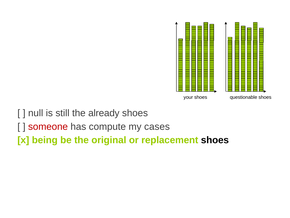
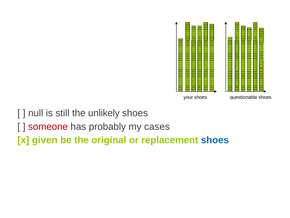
already: already -> unlikely (104, 113)
compute: compute -> probably (107, 126)
being: being -> given (45, 140)
shoes colour: black -> blue (215, 140)
